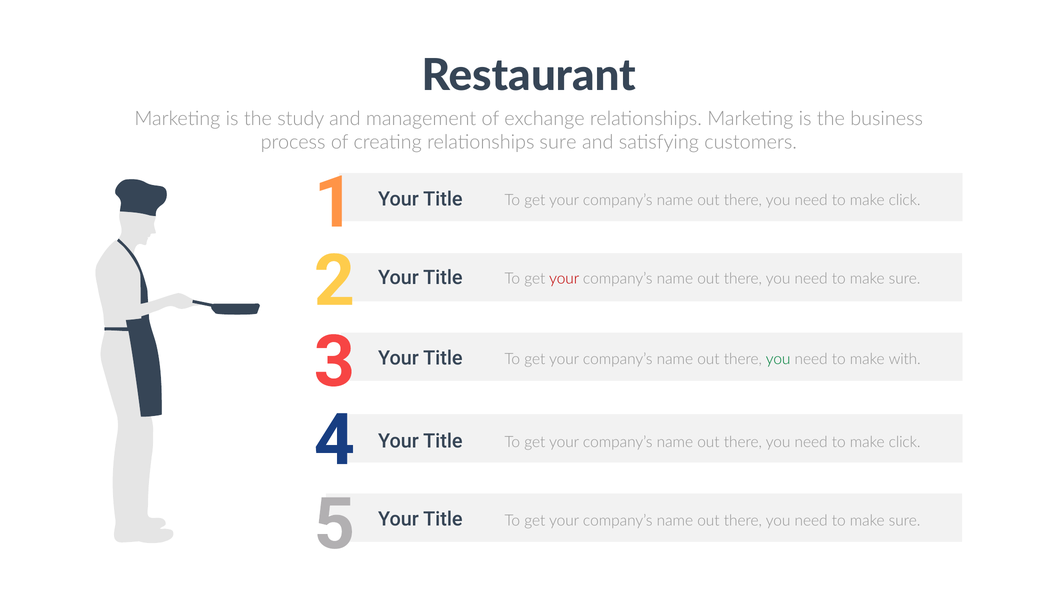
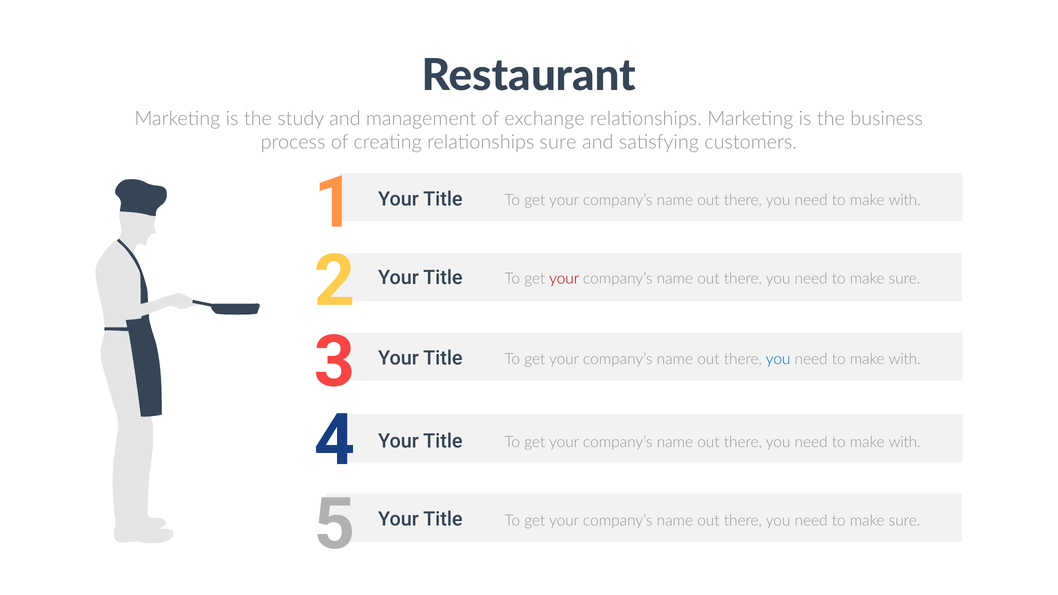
click: click -> with (905, 200)
you colour: green -> blue (778, 359)
click: click -> with (905, 442)
